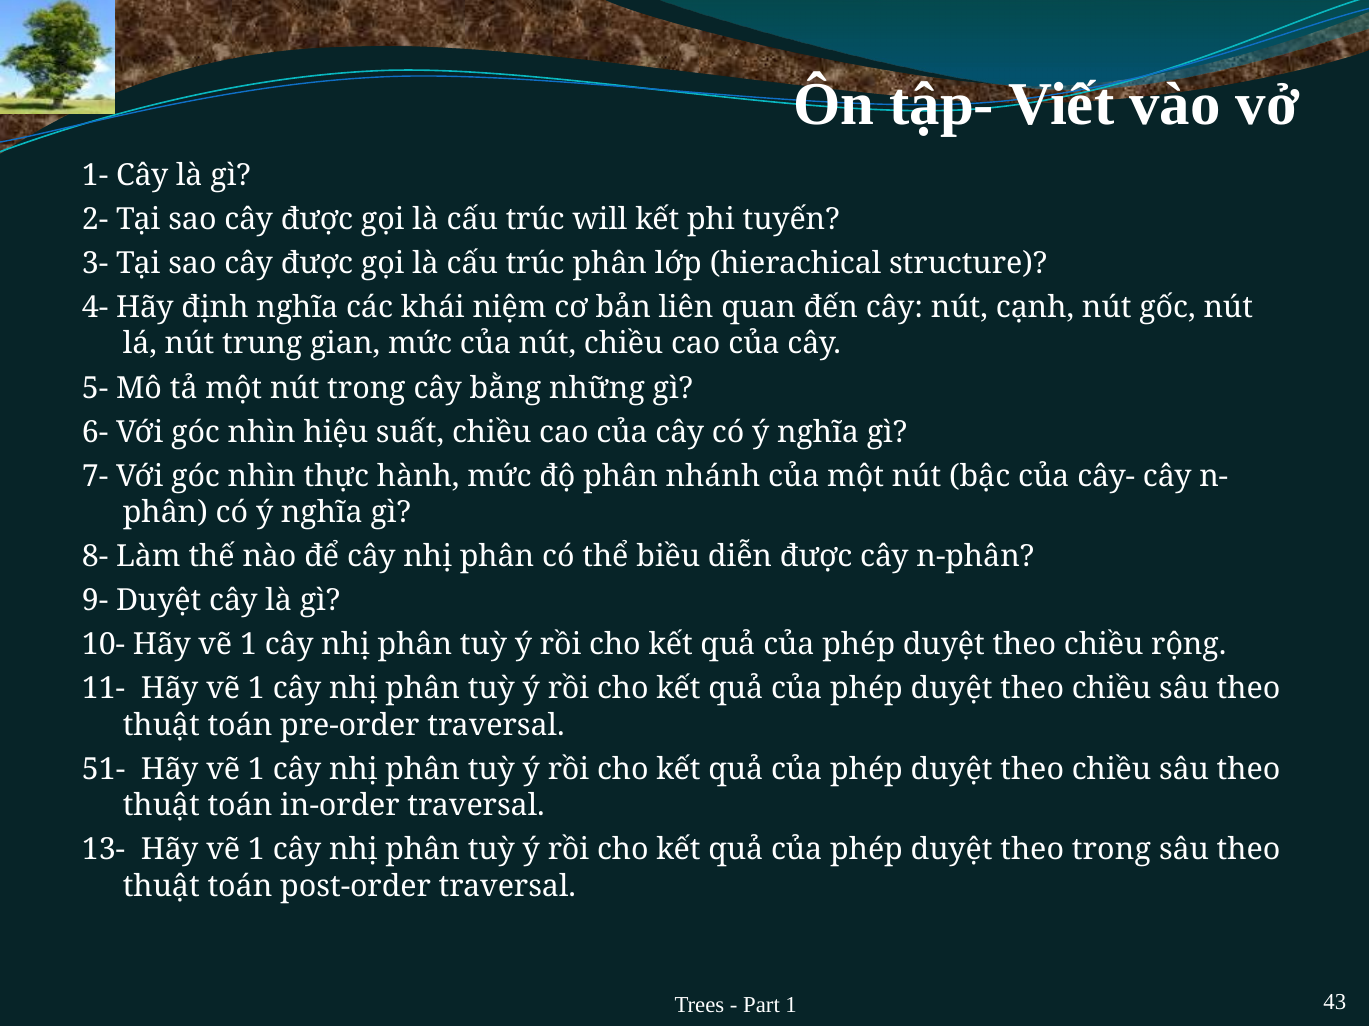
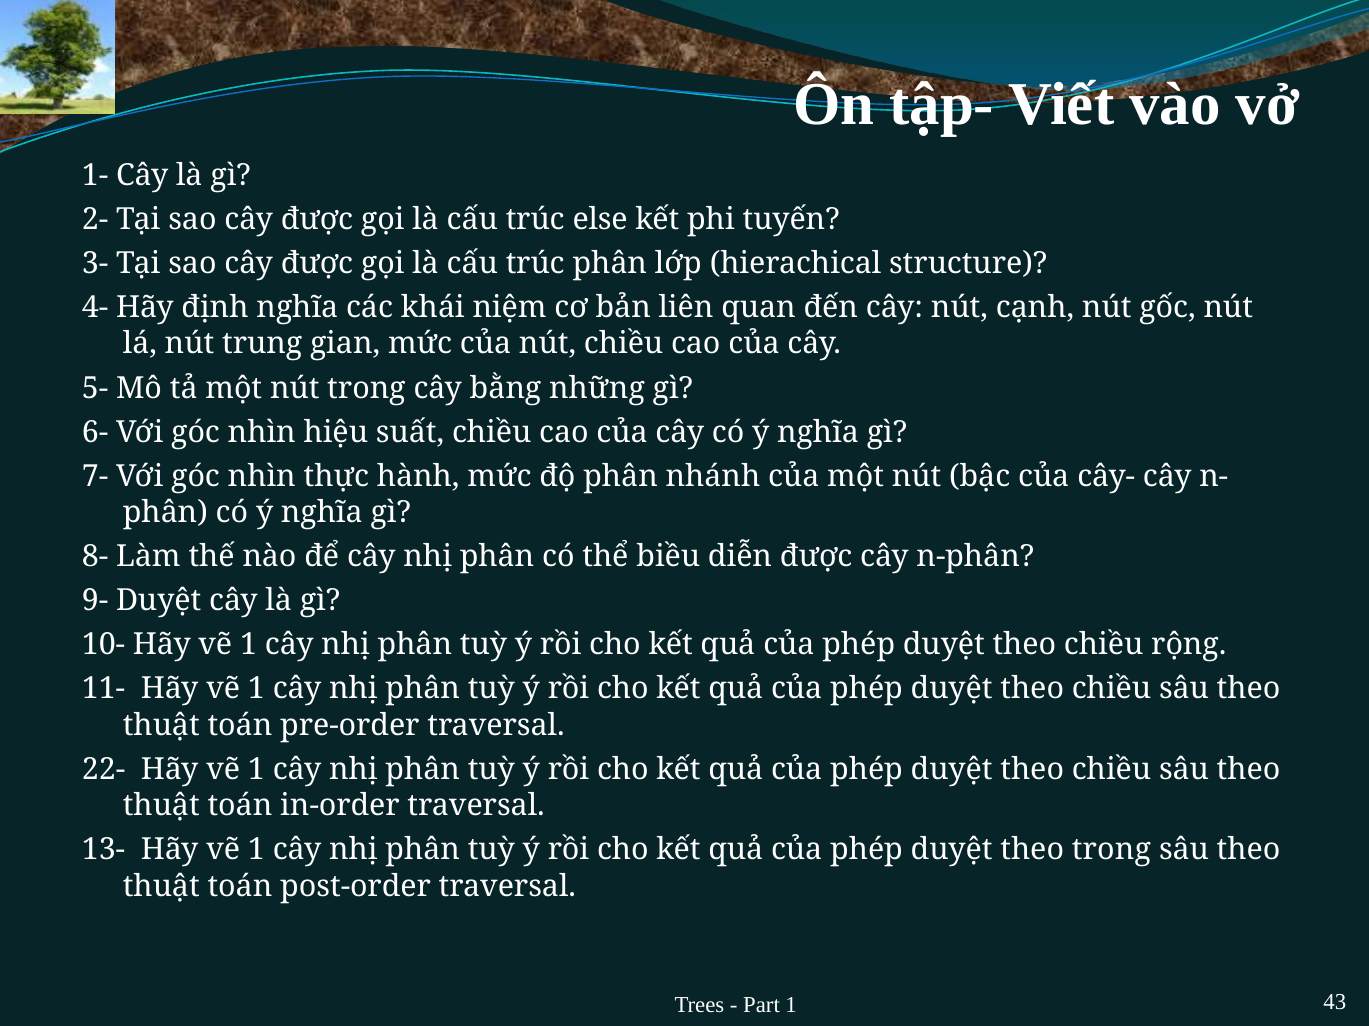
will: will -> else (600, 220)
51-: 51- -> 22- (104, 770)
